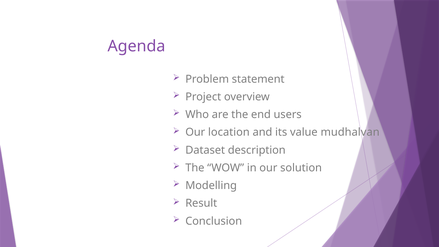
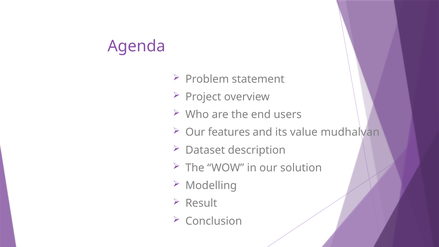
location: location -> features (229, 132)
